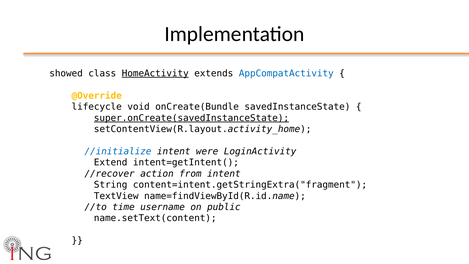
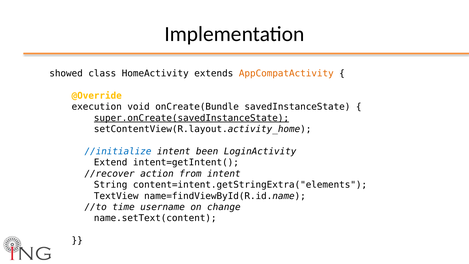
HomeActivity underline: present -> none (155, 73)
AppCompatActivity colour: blue -> orange (286, 73)
lifecycle: lifecycle -> execution (97, 107)
were: were -> been (207, 151)
content=intent.getStringExtra("fragment: content=intent.getStringExtra("fragment -> content=intent.getStringExtra("elements (250, 185)
public: public -> change (224, 207)
